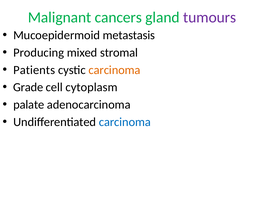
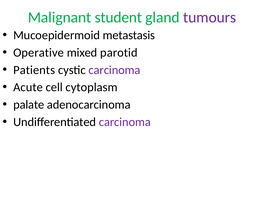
cancers: cancers -> student (118, 17)
Producing: Producing -> Operative (39, 52)
stromal: stromal -> parotid (119, 52)
carcinoma colour: orange -> purple (114, 70)
Grade: Grade -> Acute (28, 87)
carcinoma colour: blue -> purple (125, 122)
